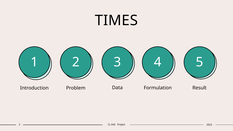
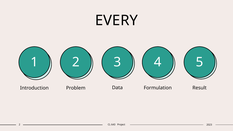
TIMES: TIMES -> EVERY (116, 20)
